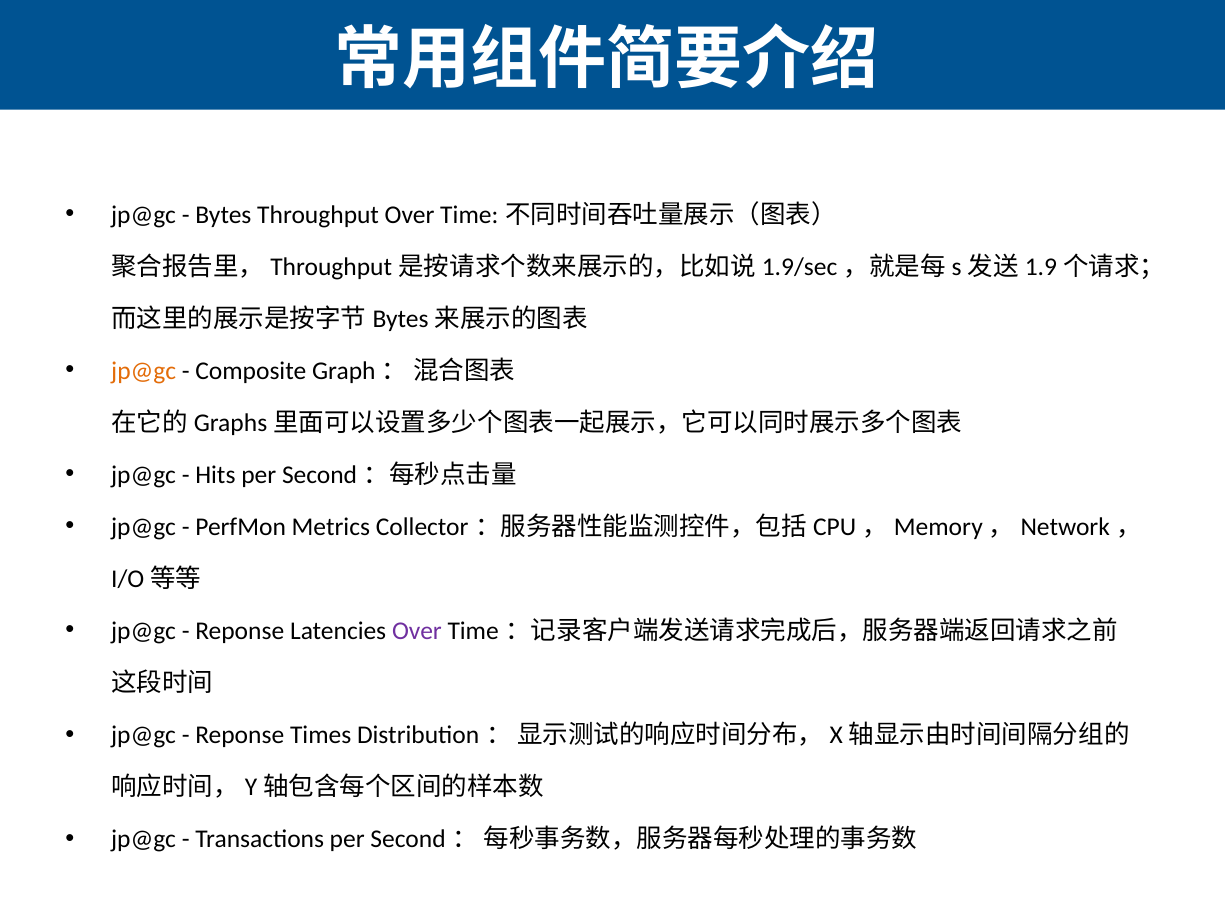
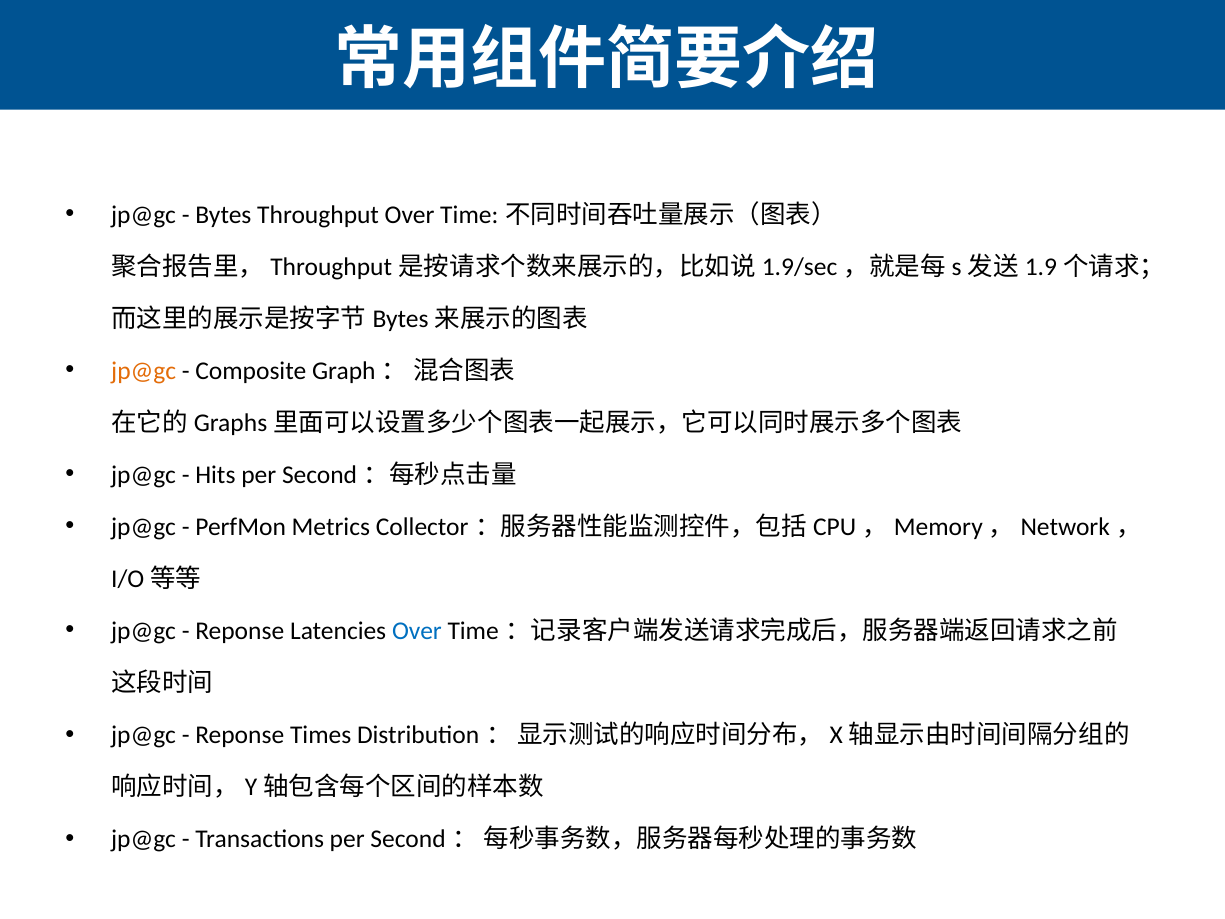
Over colour: purple -> blue (417, 631)
